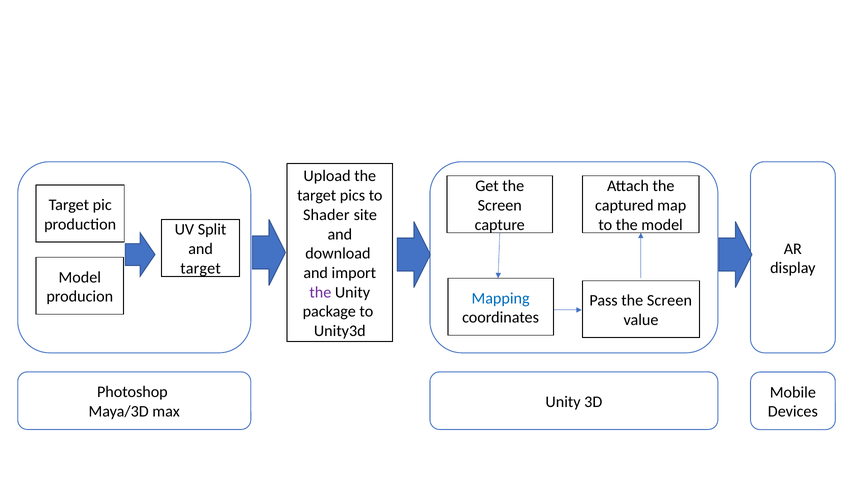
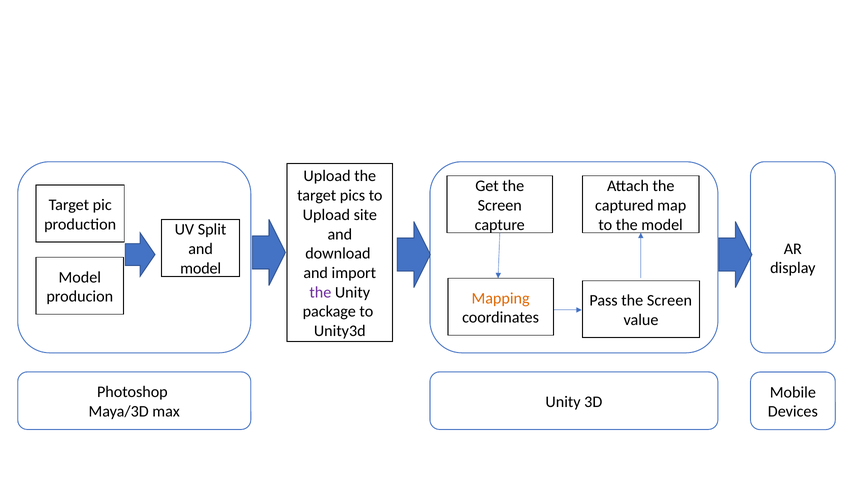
Shader: Shader -> Upload (326, 215)
target: target -> model (201, 268)
Mapping colour: blue -> orange (501, 298)
